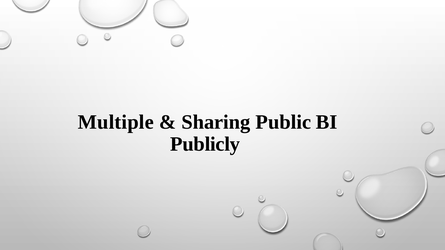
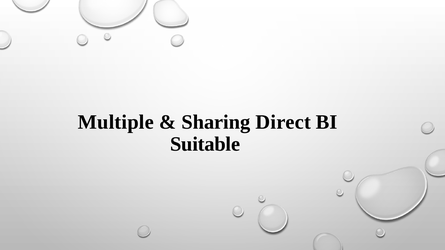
Public: Public -> Direct (283, 122)
Publicly: Publicly -> Suitable (205, 144)
